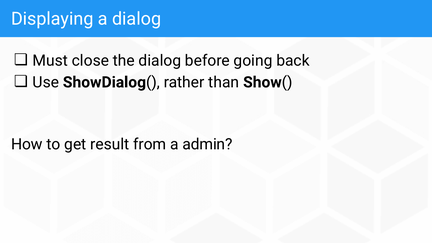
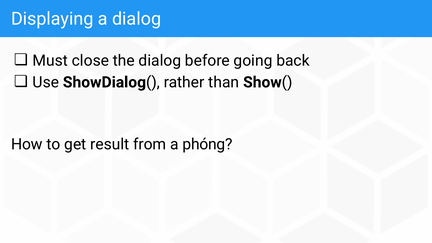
admin: admin -> phóng (208, 144)
